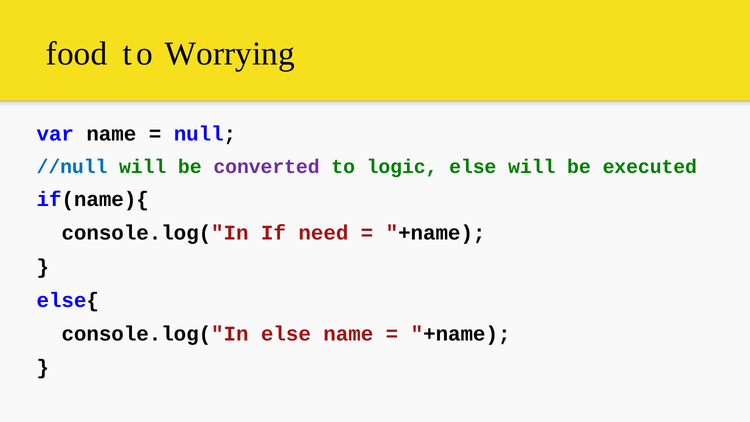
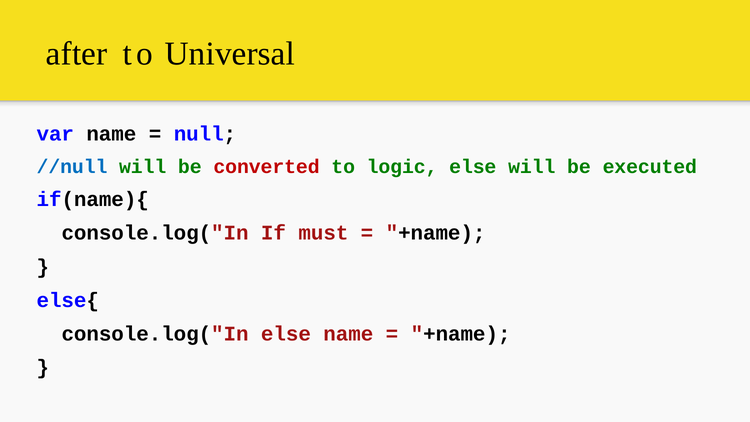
food: food -> after (77, 54)
Worrying: Worrying -> Universal (230, 54)
converted colour: purple -> red (267, 167)
need: need -> must (323, 233)
